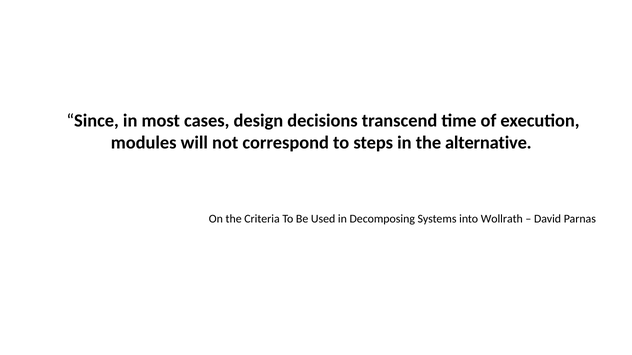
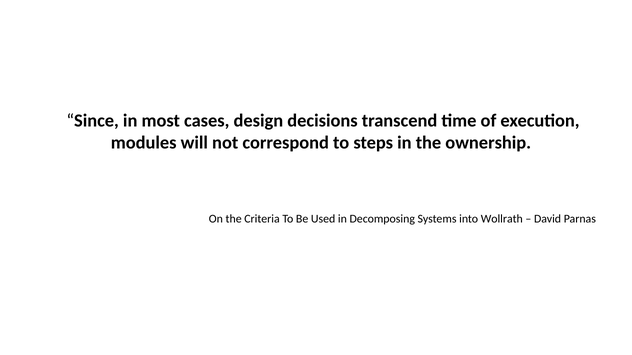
alternative: alternative -> ownership (488, 143)
